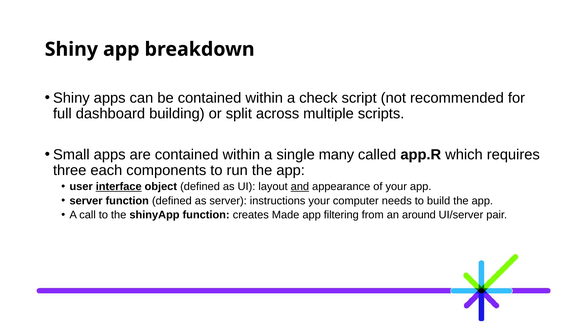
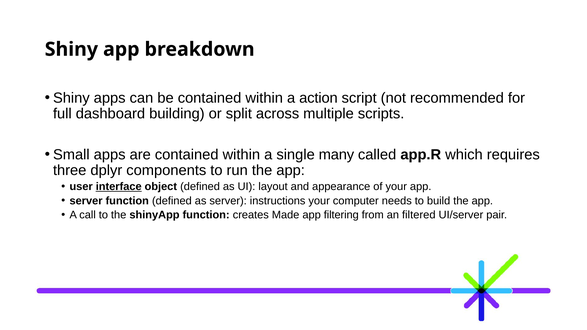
check: check -> action (318, 98)
each: each -> dplyr (106, 170)
and underline: present -> none (300, 187)
around: around -> filtered (419, 215)
